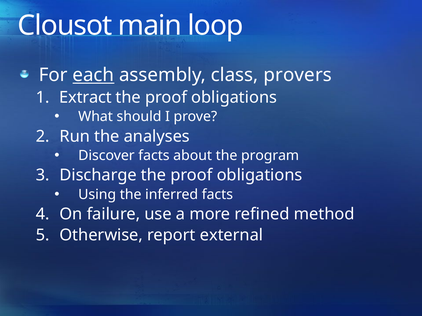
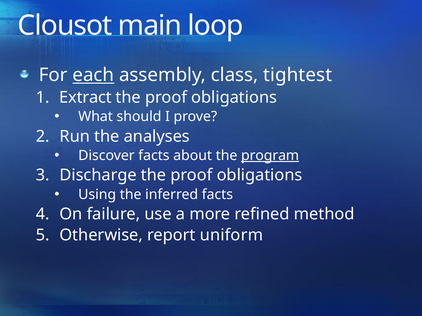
provers: provers -> tightest (298, 75)
program underline: none -> present (270, 156)
external: external -> uniform (231, 236)
